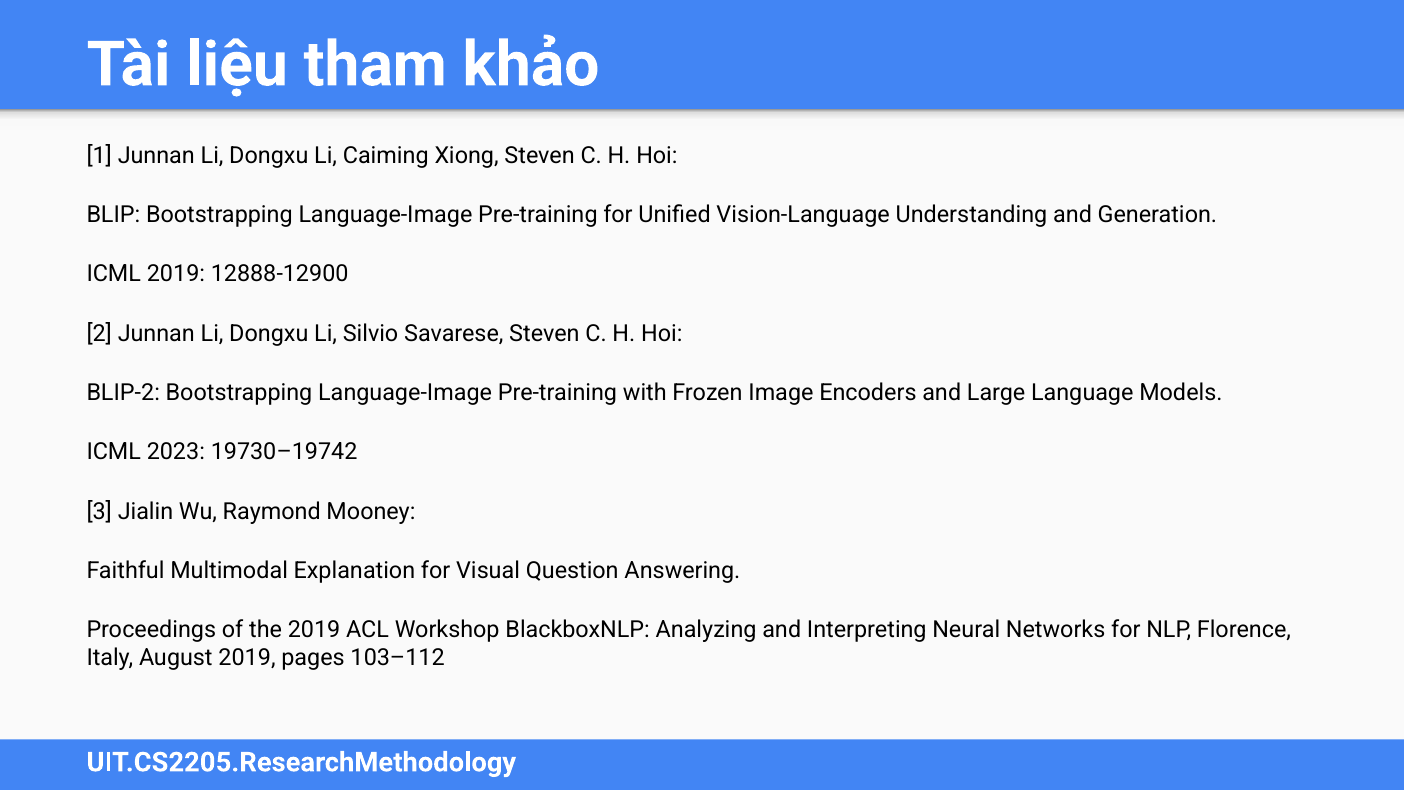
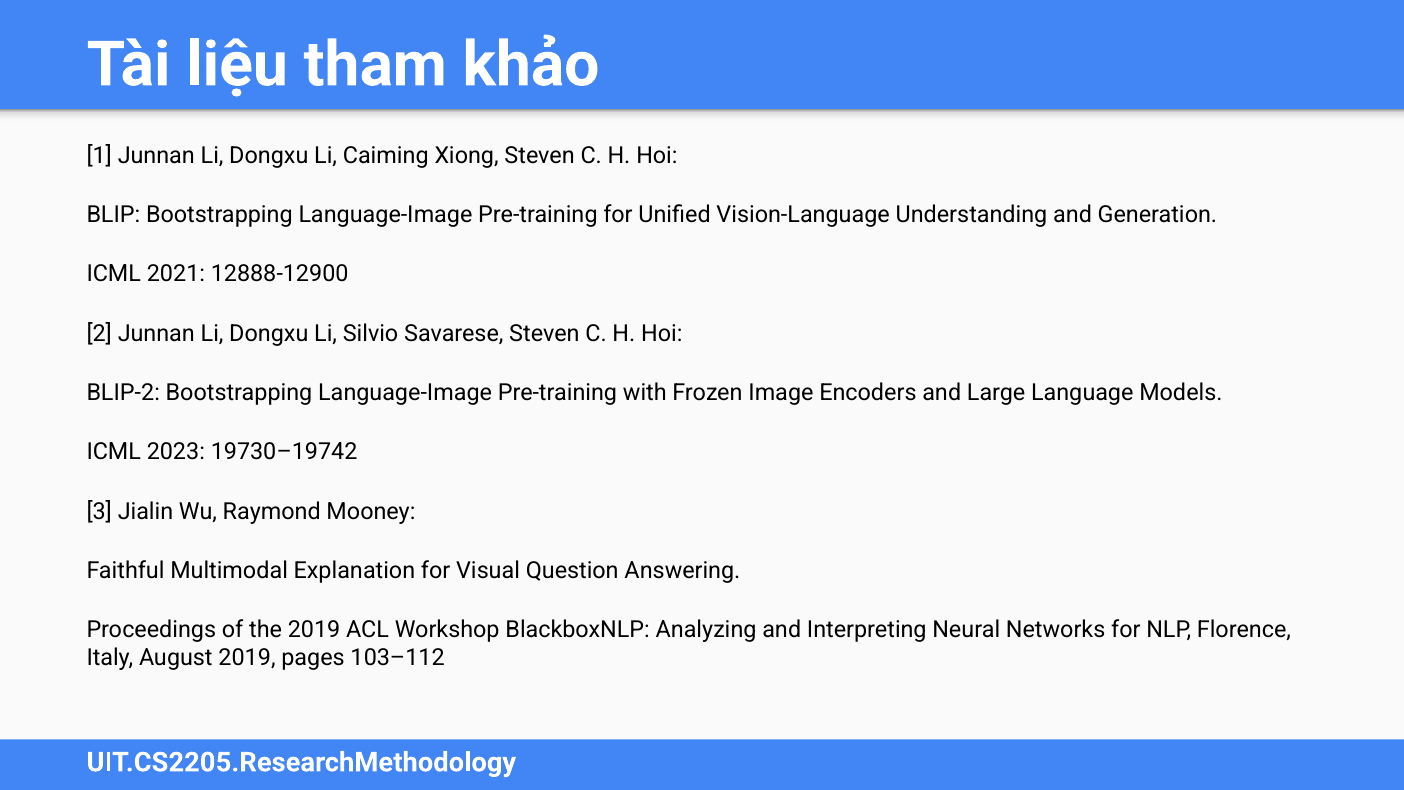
ICML 2019: 2019 -> 2021 (176, 274)
